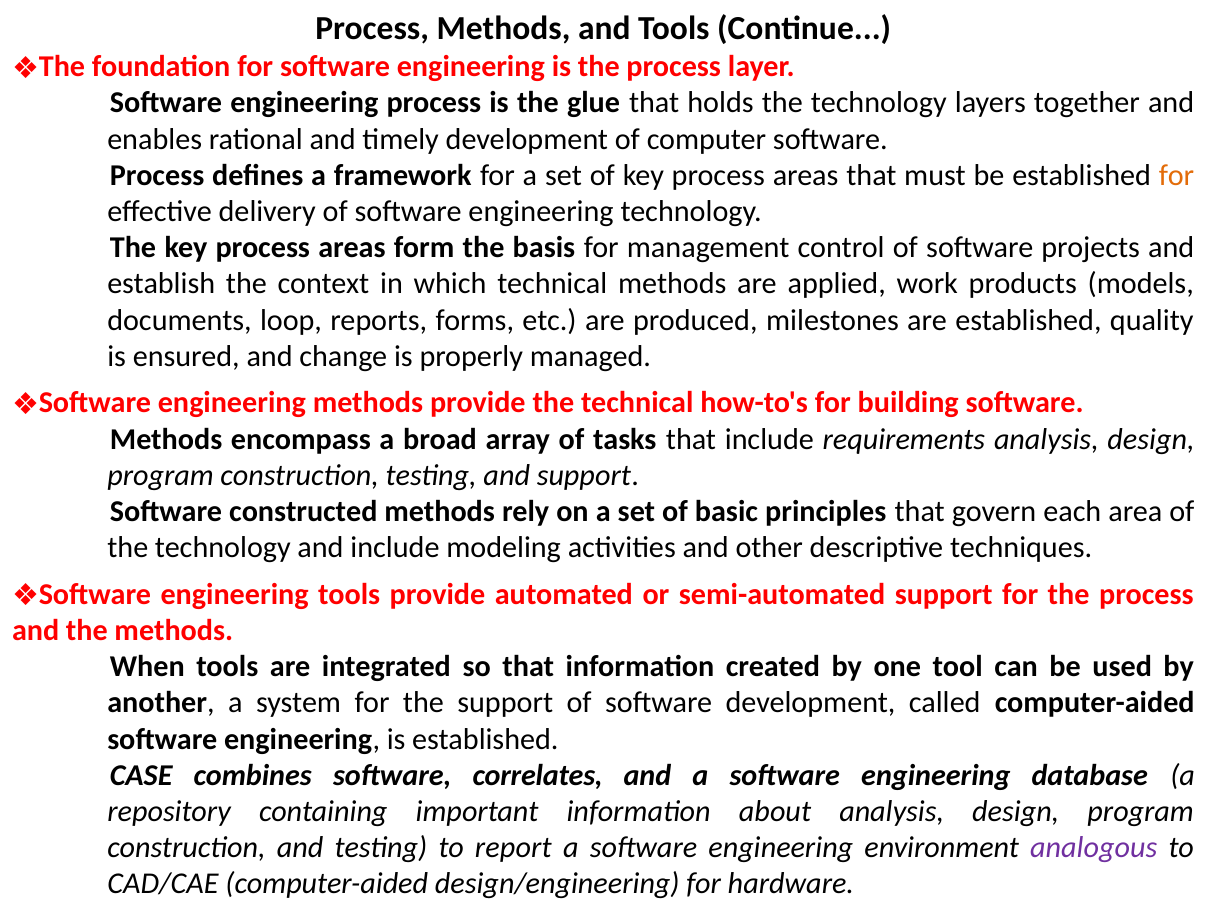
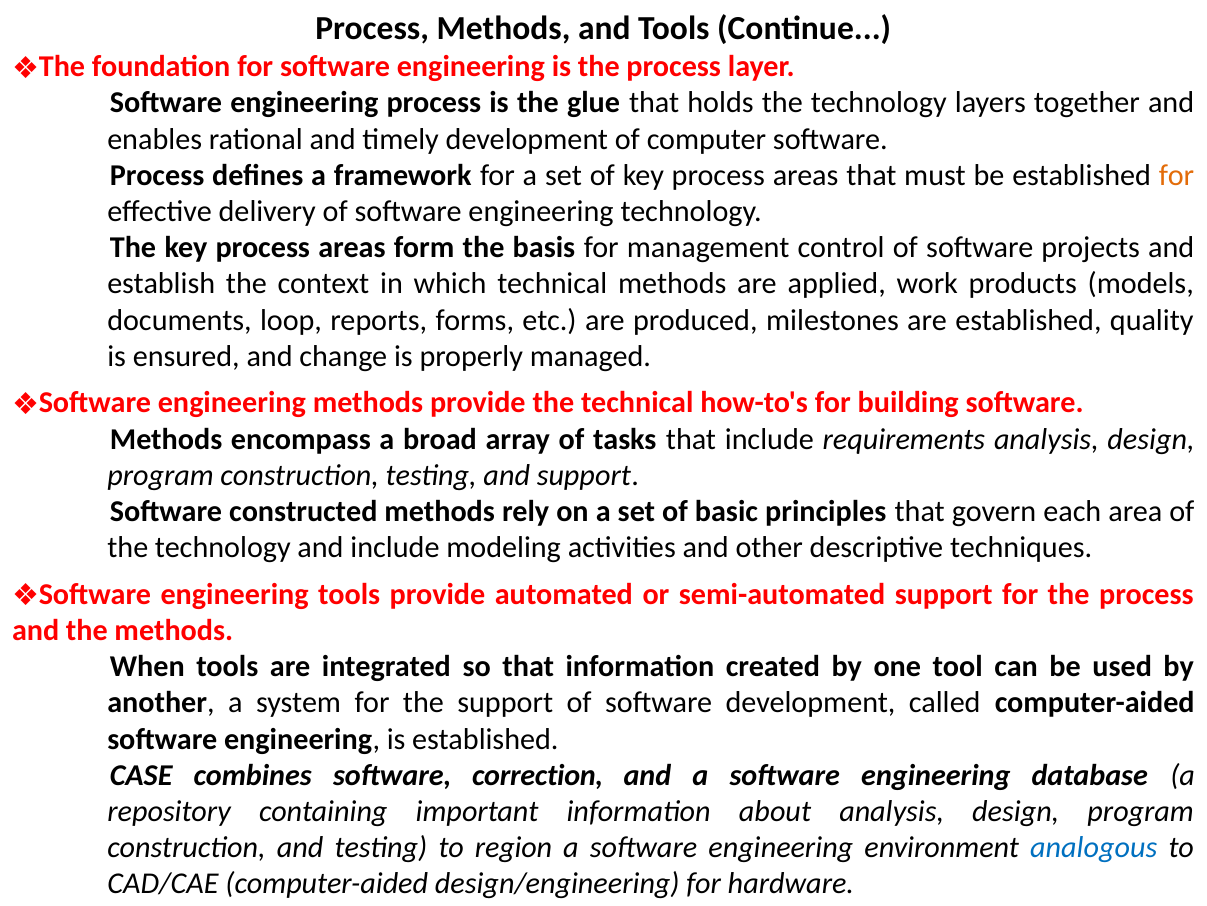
correlates: correlates -> correction (538, 775)
report: report -> region (514, 847)
analogous colour: purple -> blue (1094, 847)
